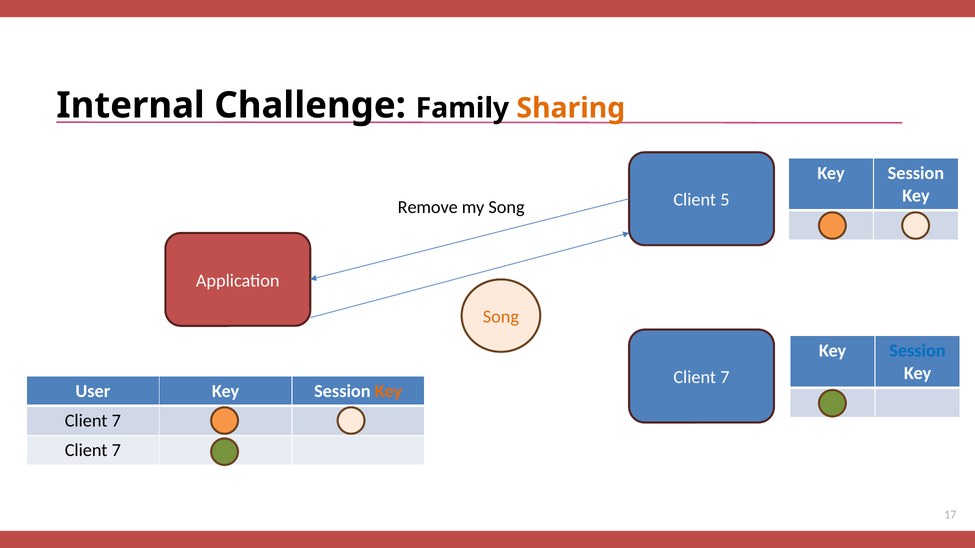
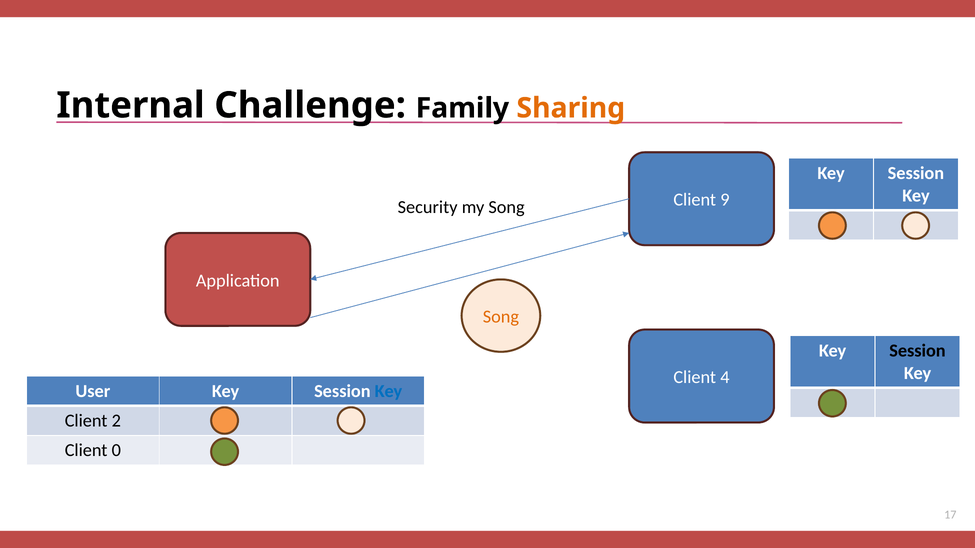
5: 5 -> 9 (725, 200)
Remove: Remove -> Security (428, 207)
Session colour: blue -> black (917, 351)
7: 7 -> 4 (725, 378)
Key colour: orange -> blue (388, 391)
7: 7 -> 2 (116, 421)
7: 7 -> 0 (116, 451)
